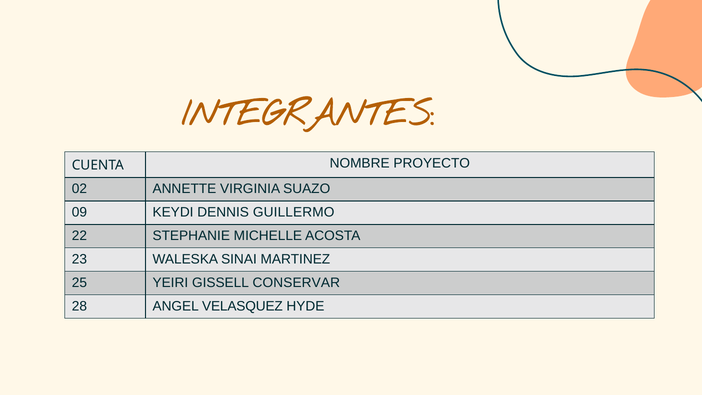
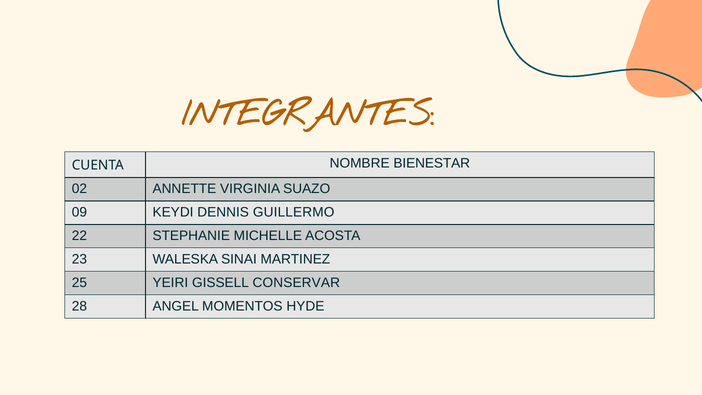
PROYECTO: PROYECTO -> BIENESTAR (432, 163)
VELASQUEZ: VELASQUEZ -> MOMENTOS (242, 306)
